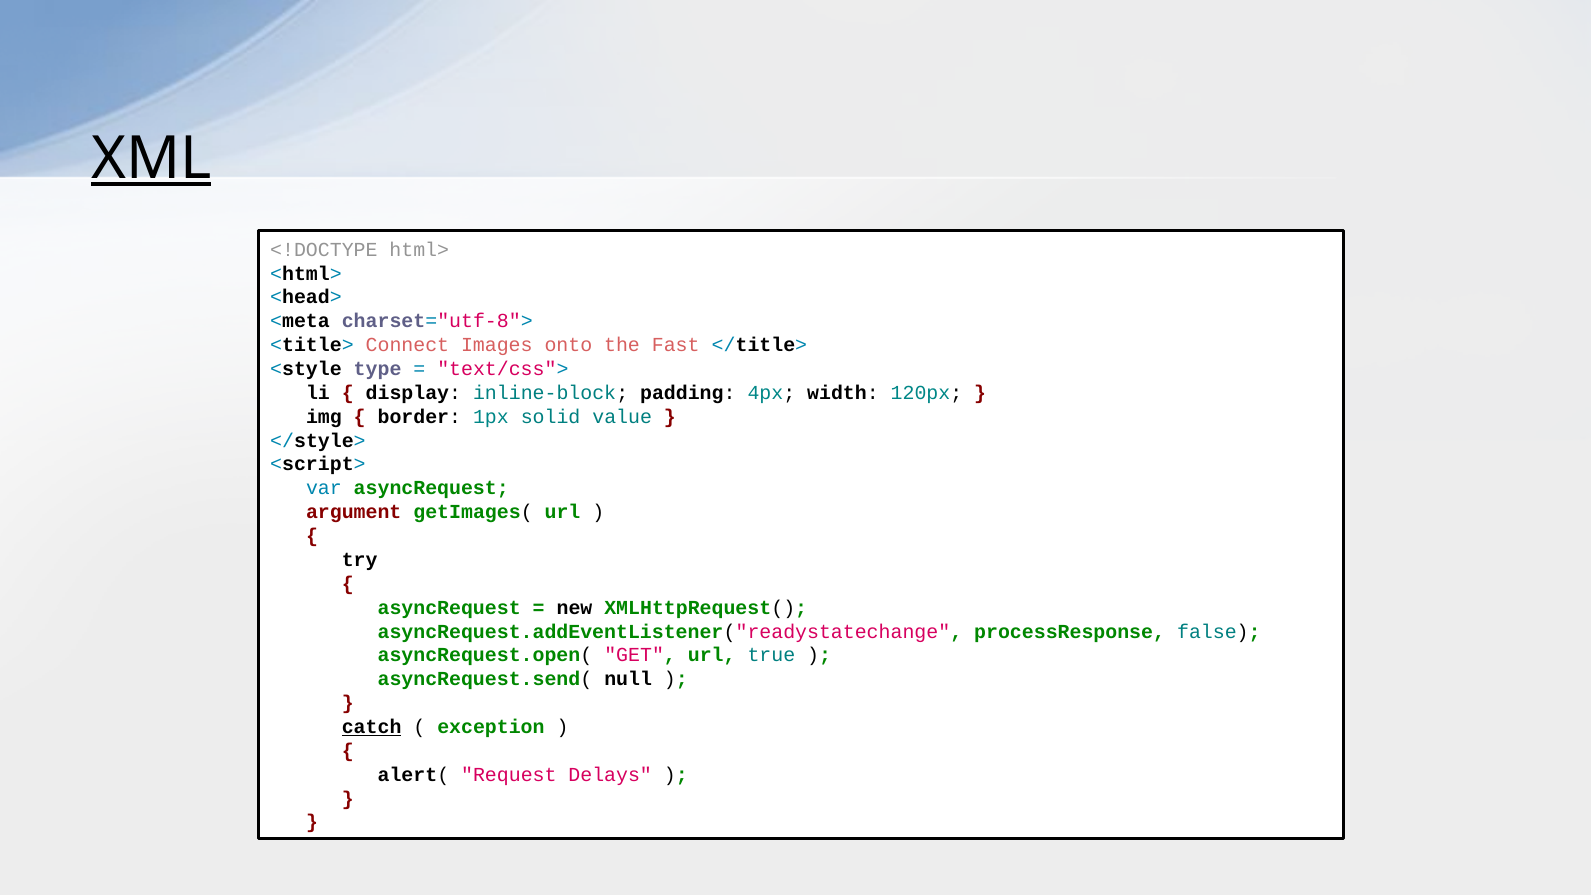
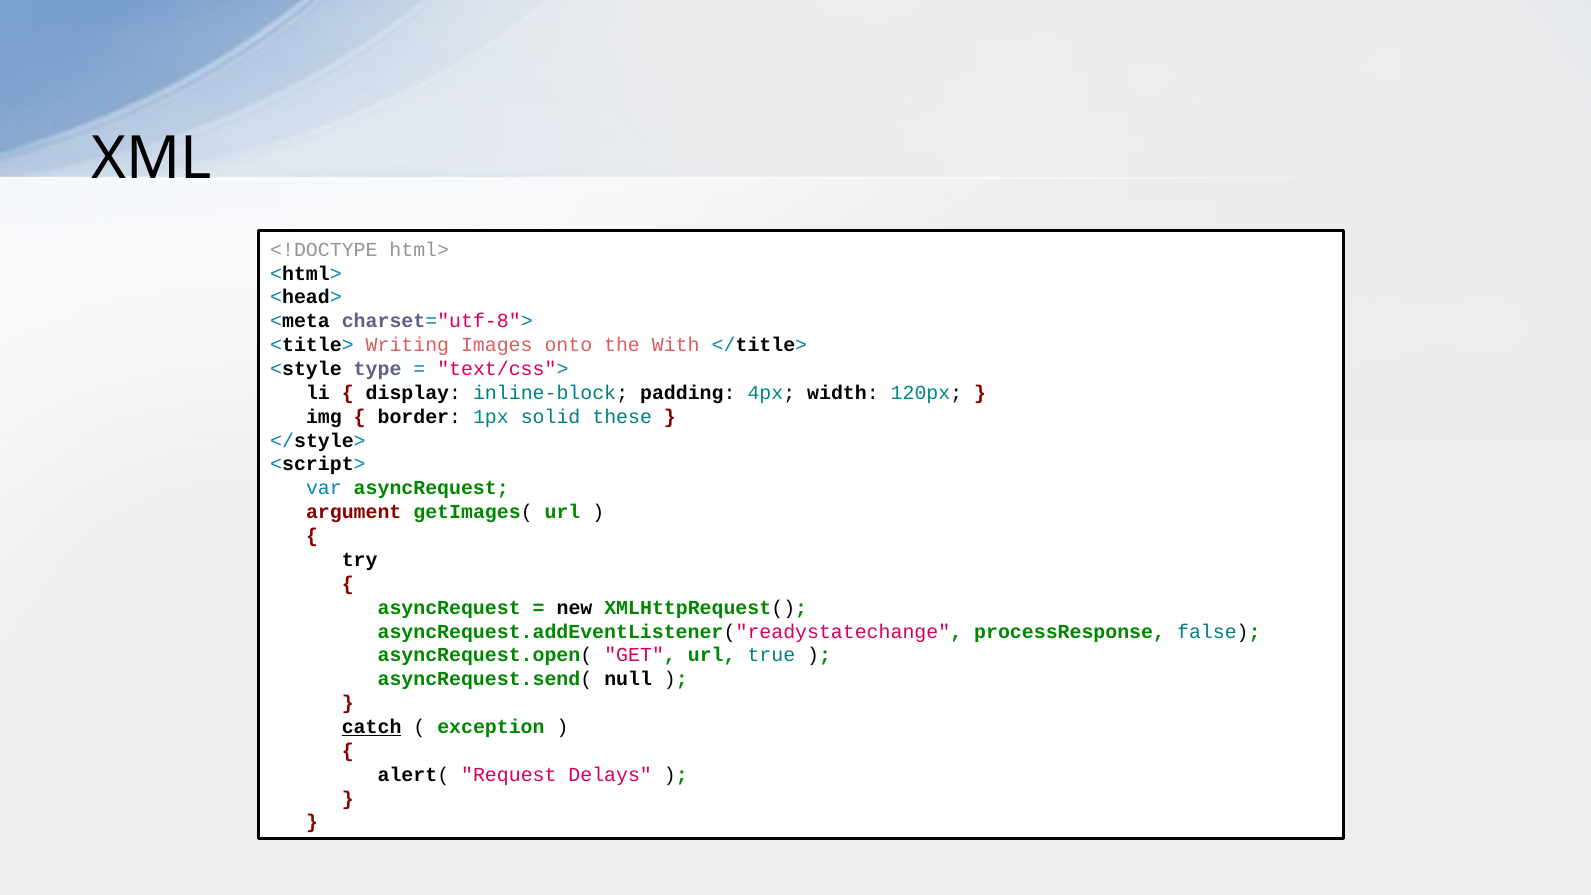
XML underline: present -> none (151, 159)
Connect: Connect -> Writing (407, 345)
Fast: Fast -> With (676, 345)
value: value -> these (622, 417)
